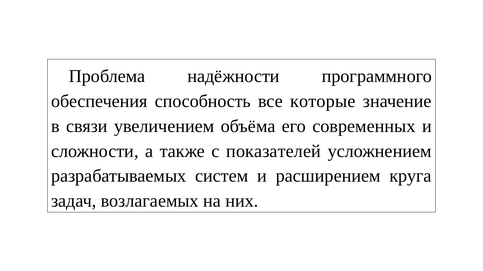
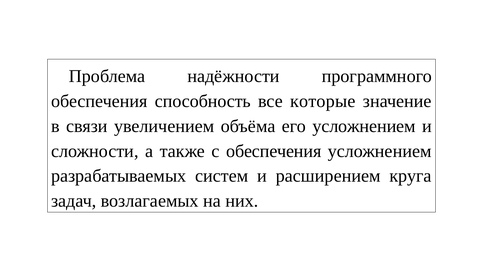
его современных: современных -> усложнением (364, 126)
с показателей: показателей -> обеспечения (274, 151)
